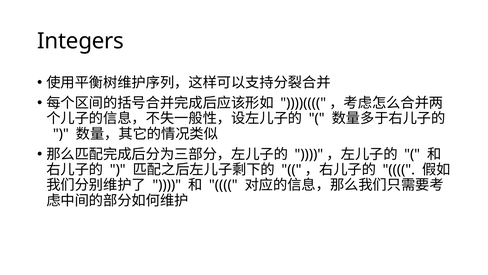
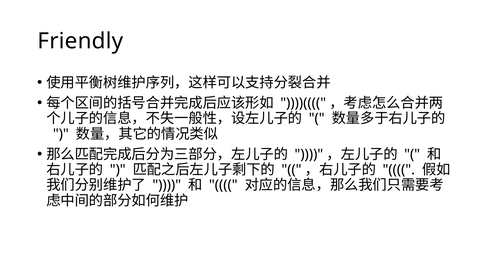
Integers: Integers -> Friendly (80, 41)
